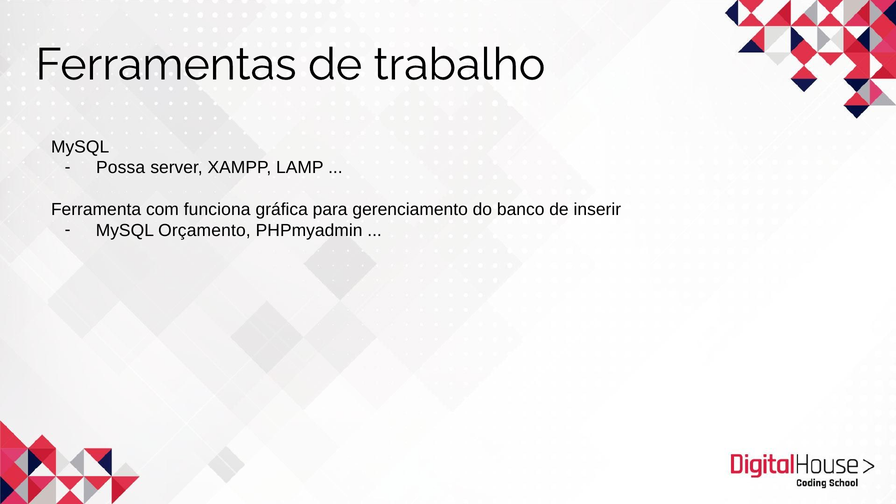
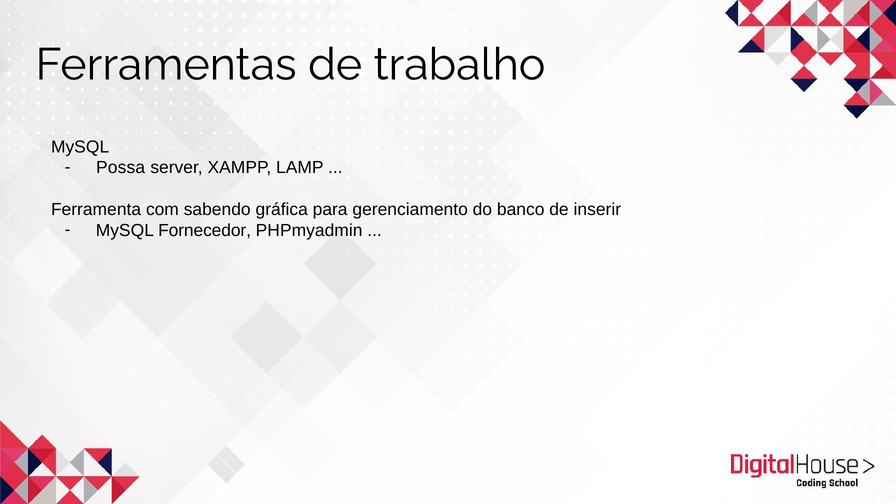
funciona: funciona -> sabendo (217, 210)
Orçamento: Orçamento -> Fornecedor (205, 230)
